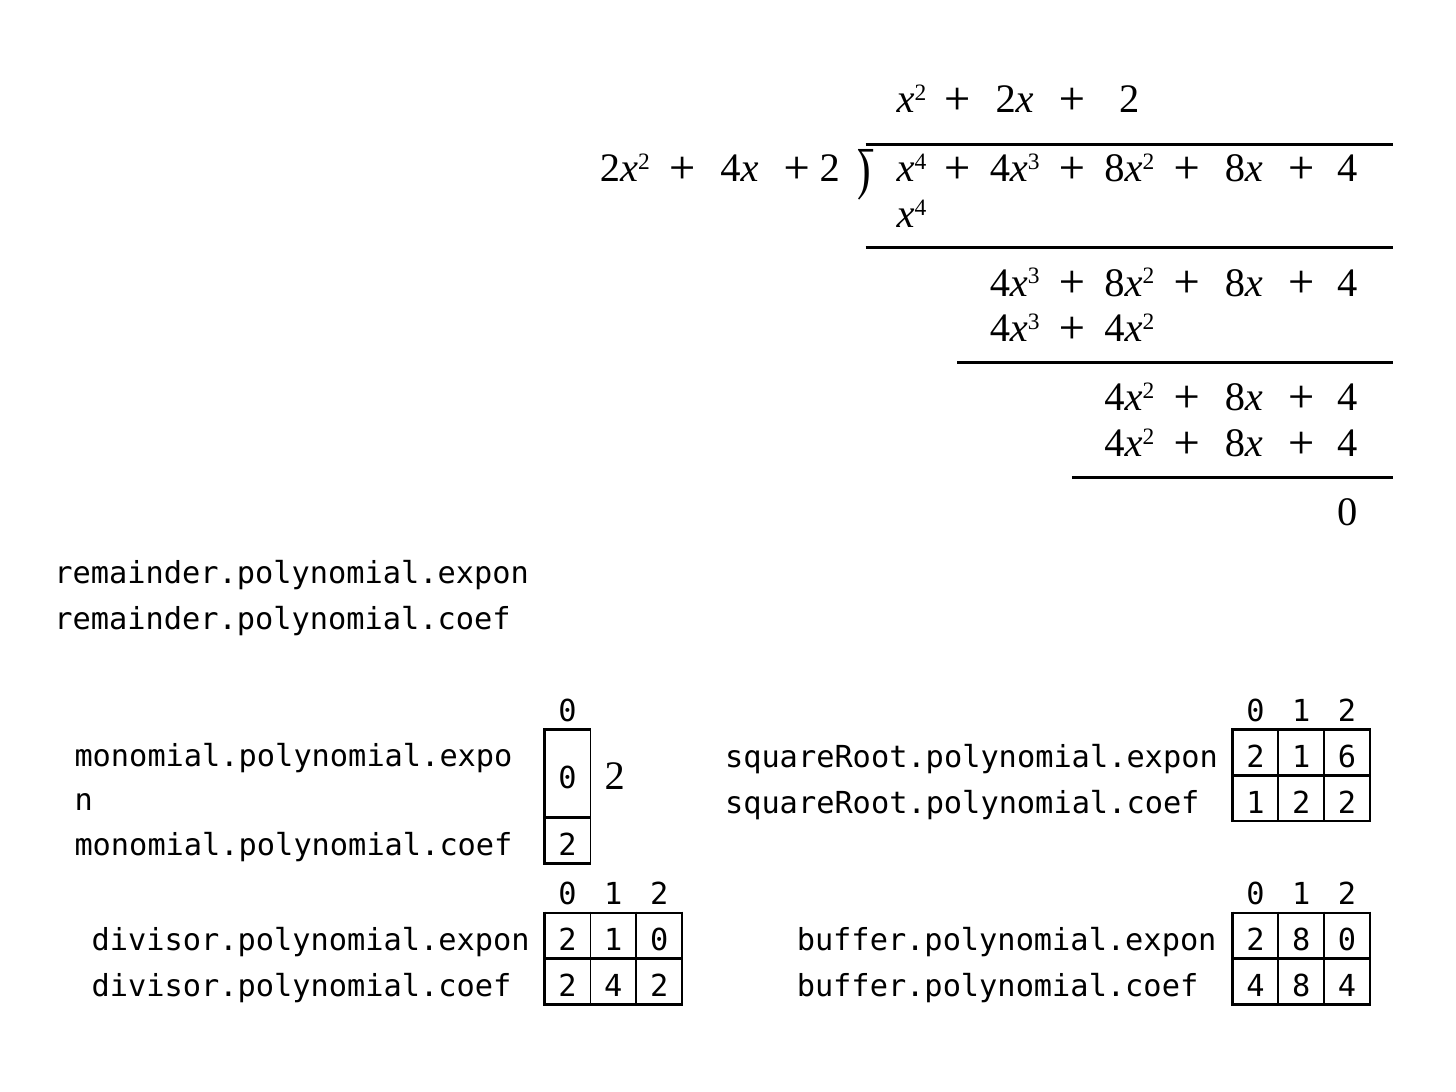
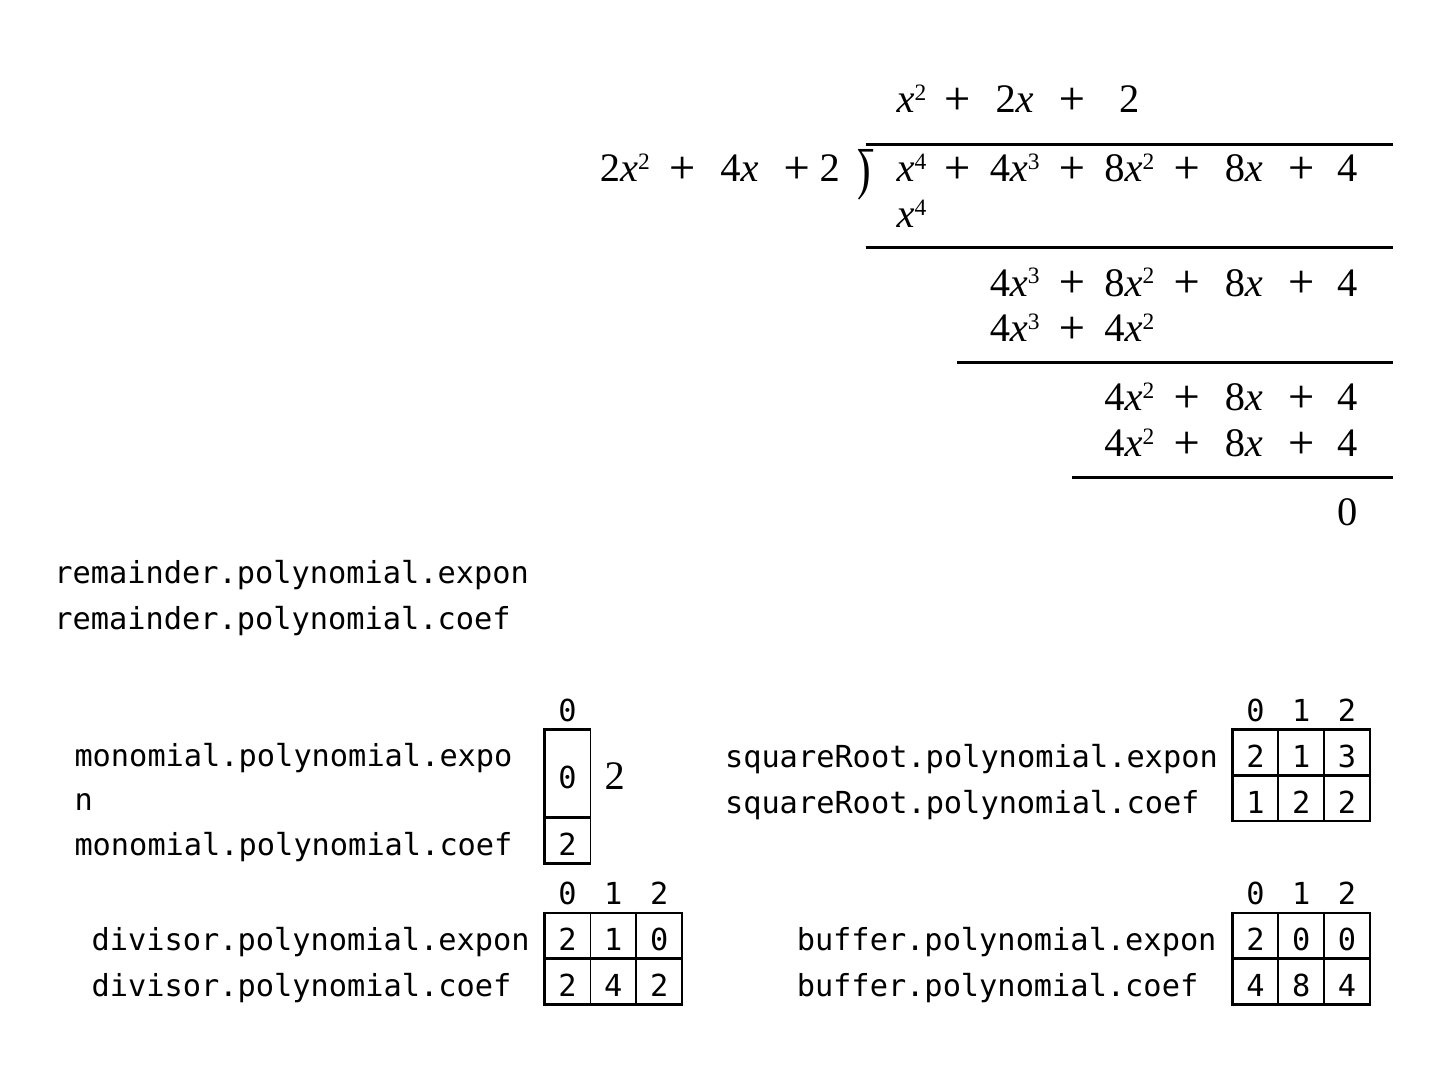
6: 6 -> 3 (1347, 757)
buffer.polynomial.expon 2 8: 8 -> 0 (1301, 941)
